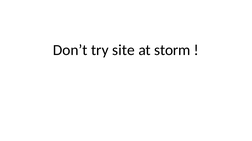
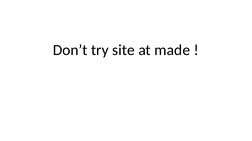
storm: storm -> made (172, 50)
